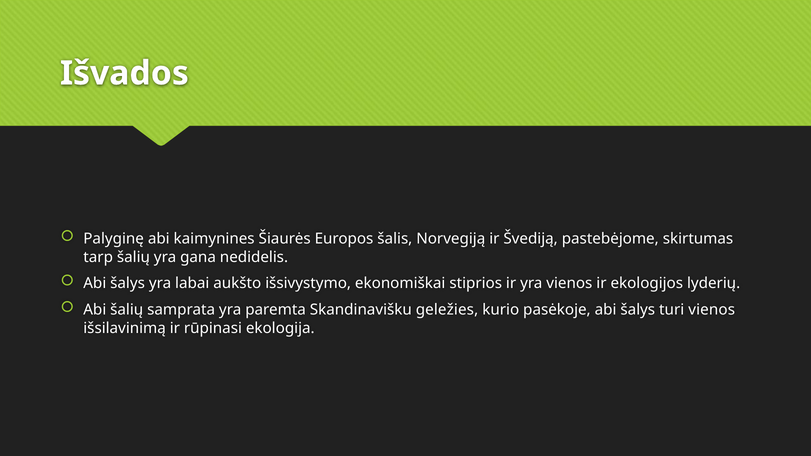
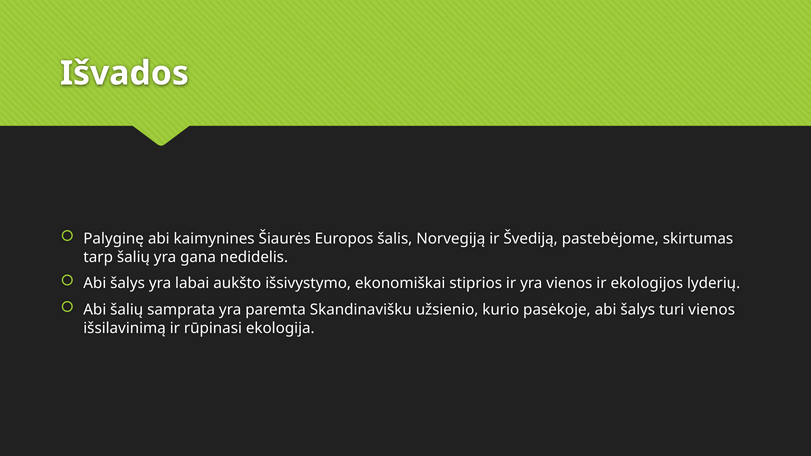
geležies: geležies -> užsienio (447, 310)
